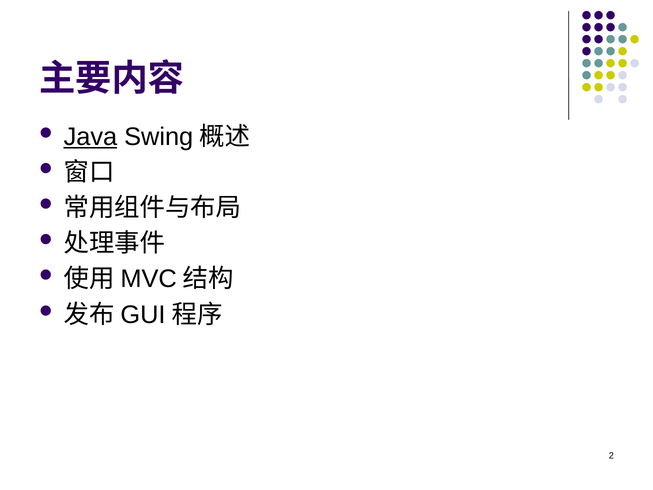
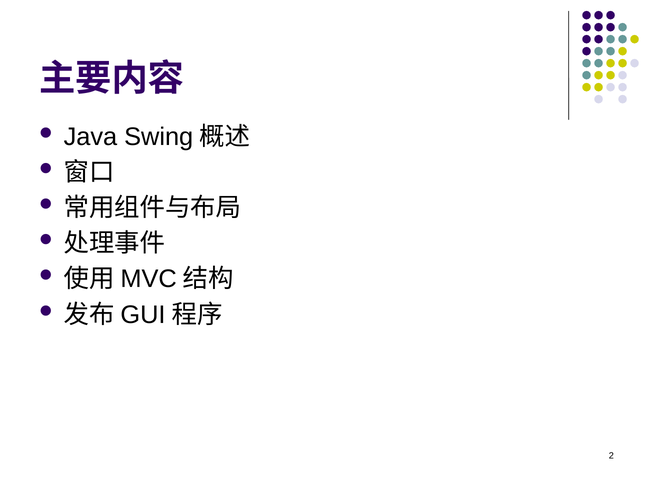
Java underline: present -> none (90, 137)
